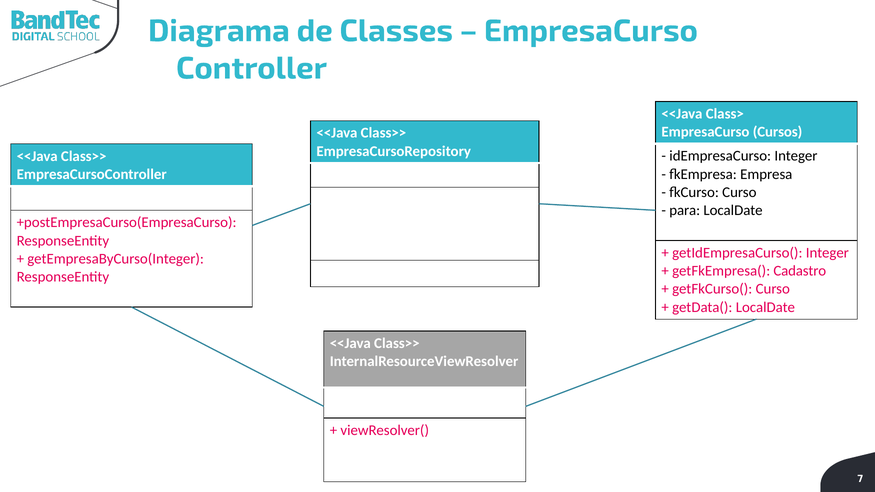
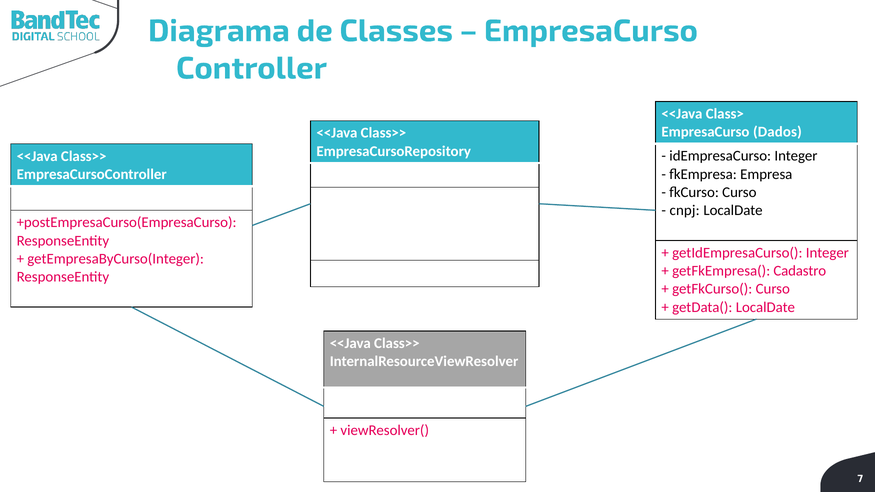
Cursos: Cursos -> Dados (777, 132)
para: para -> cnpj (685, 211)
